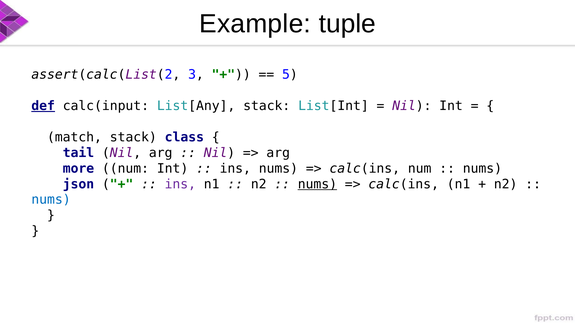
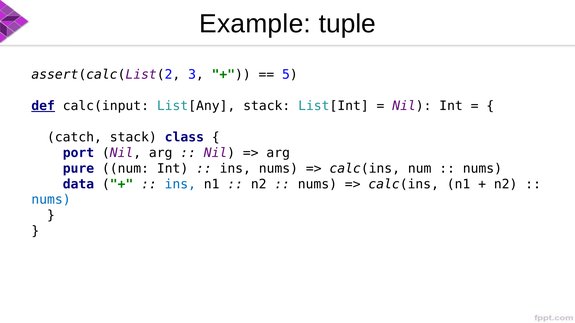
match: match -> catch (74, 137)
tail: tail -> port (78, 153)
more: more -> pure (78, 169)
json: json -> data (78, 184)
ins colour: purple -> blue (180, 184)
nums underline: present -> none (317, 184)
